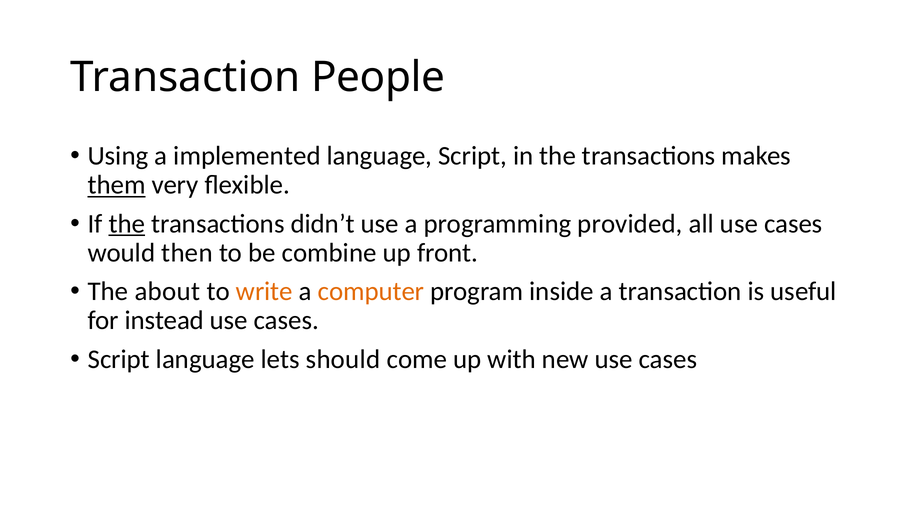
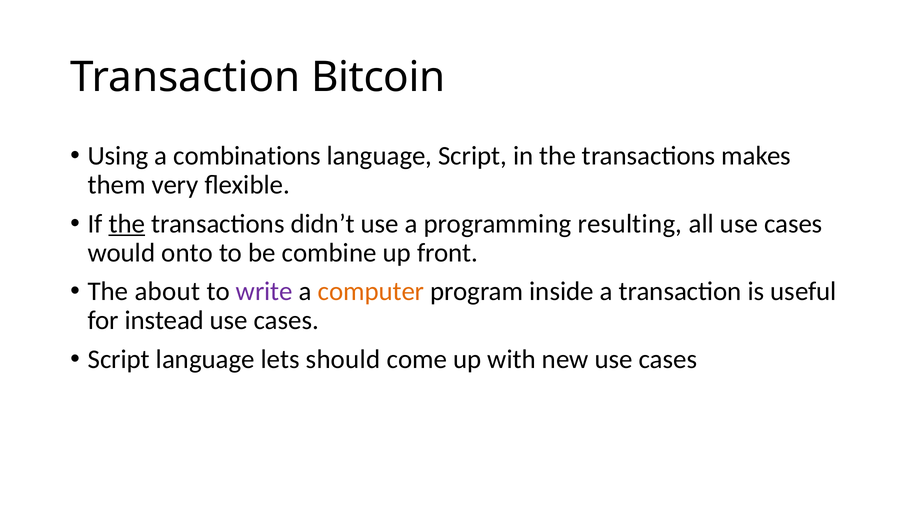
People: People -> Bitcoin (378, 78)
implemented: implemented -> combinations (247, 156)
them underline: present -> none (117, 185)
provided: provided -> resulting (630, 224)
then: then -> onto (187, 253)
write colour: orange -> purple (264, 292)
